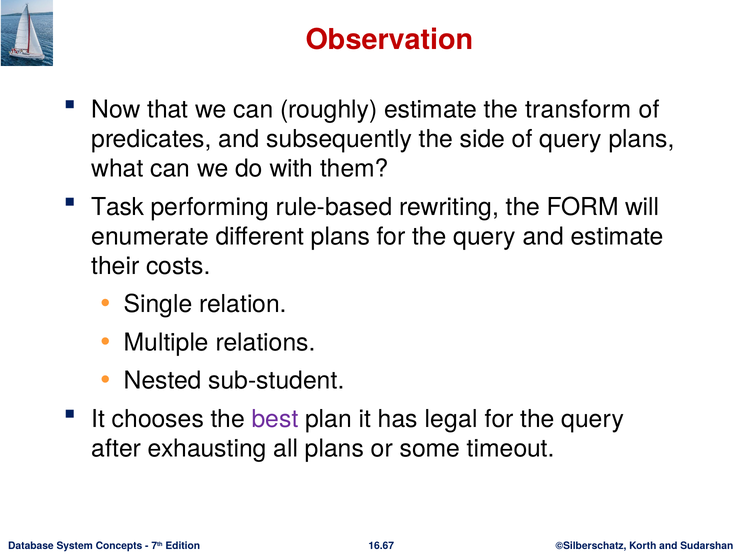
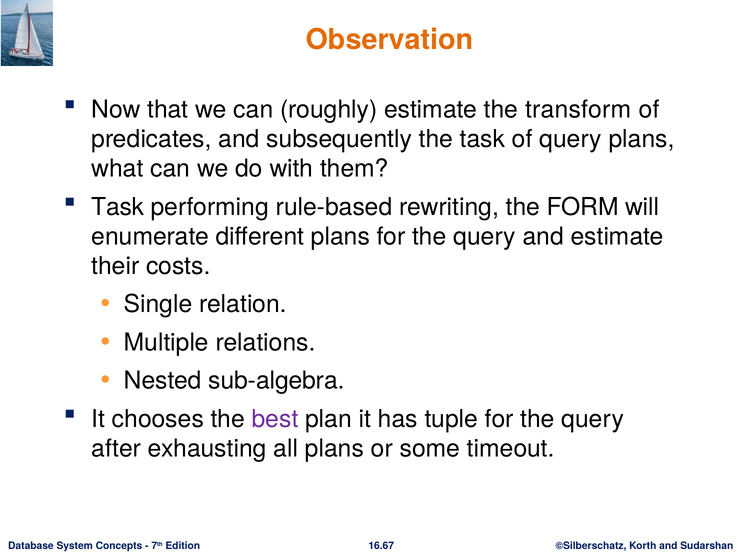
Observation colour: red -> orange (390, 40)
the side: side -> task (482, 139)
sub-student: sub-student -> sub-algebra (276, 381)
legal: legal -> tuple (451, 420)
